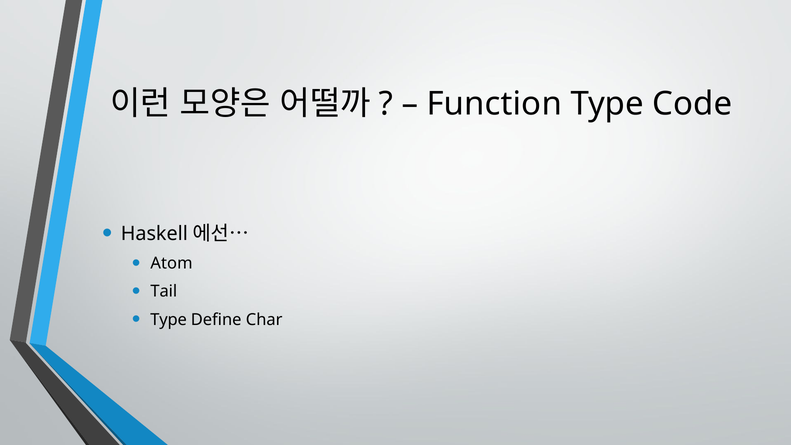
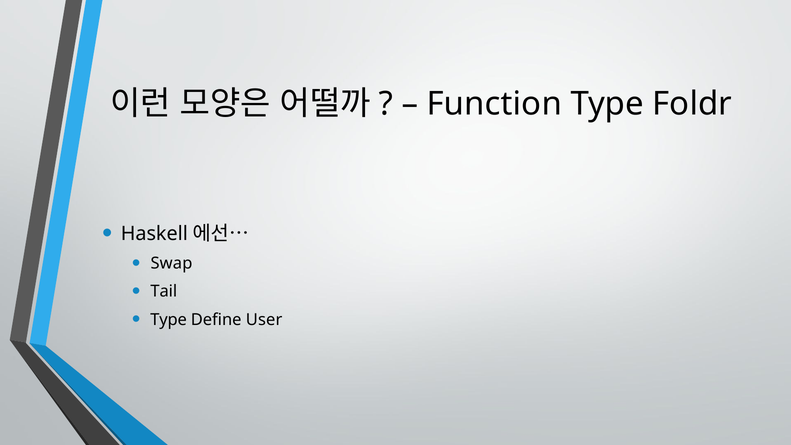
Code: Code -> Foldr (692, 104)
Atom: Atom -> Swap (171, 263)
Char: Char -> User (264, 320)
